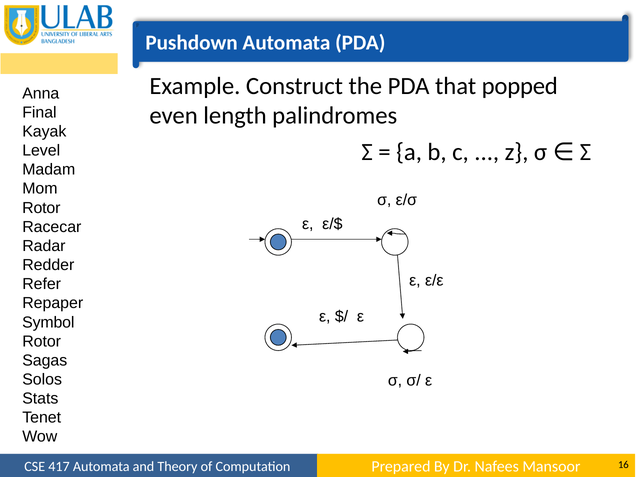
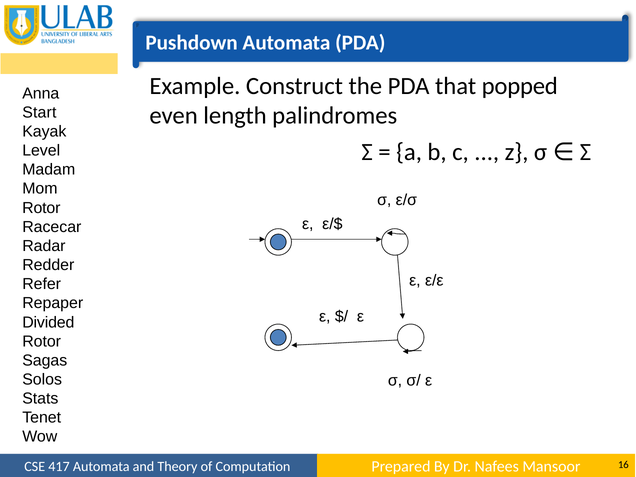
Final: Final -> Start (39, 112)
Symbol: Symbol -> Divided (48, 322)
